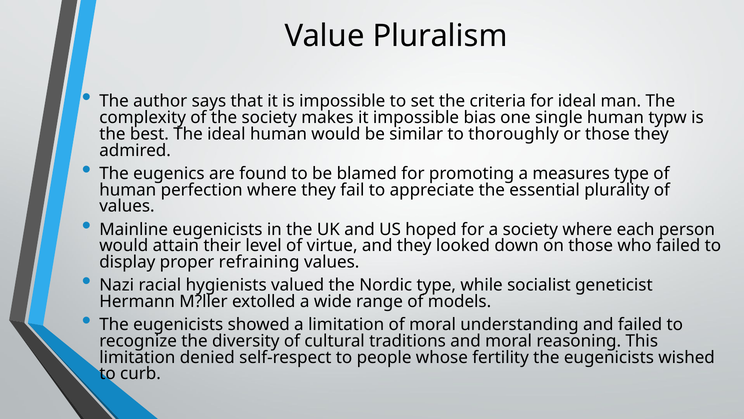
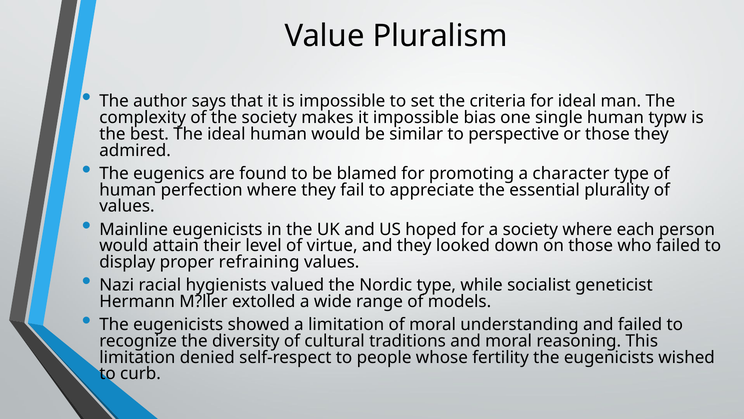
thoroughly: thoroughly -> perspective (514, 134)
measures: measures -> character (571, 173)
